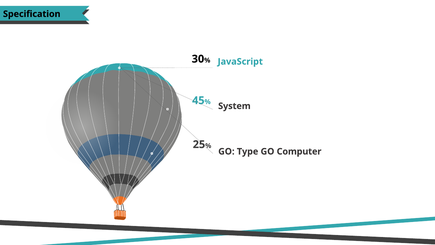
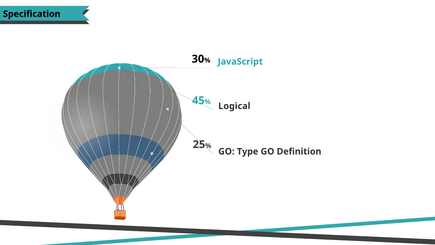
System: System -> Logical (234, 106)
Computer: Computer -> Definition (299, 151)
